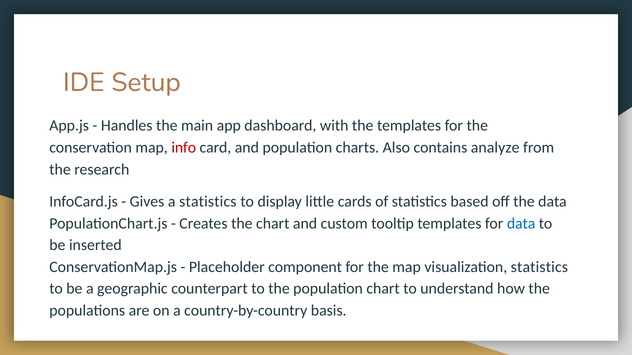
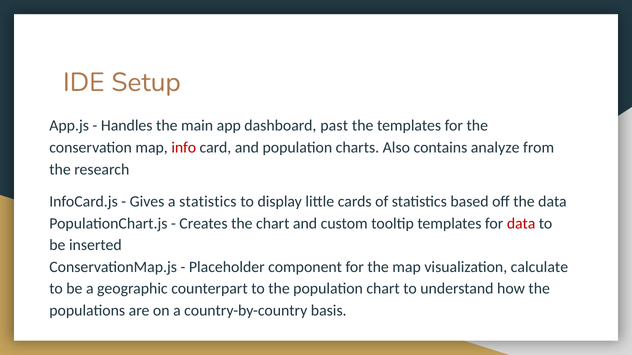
with: with -> past (334, 126)
data colour: blue -> red (521, 224)
visualization statistics: statistics -> calculate (539, 267)
